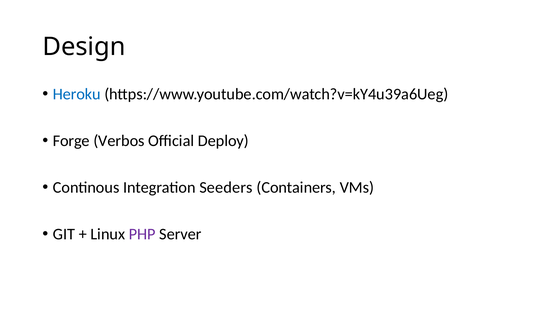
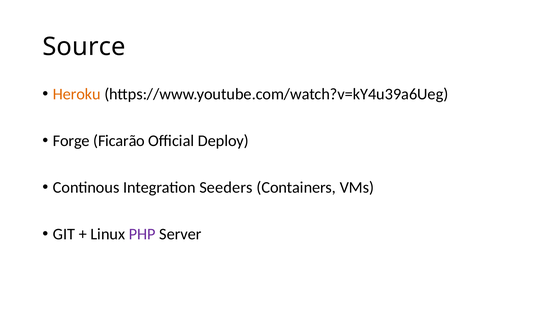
Design: Design -> Source (84, 47)
Heroku colour: blue -> orange (77, 94)
Verbos: Verbos -> Ficarão (119, 141)
